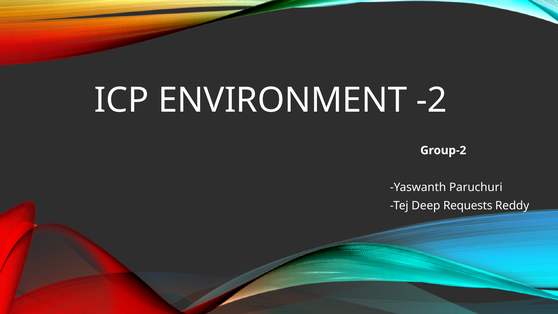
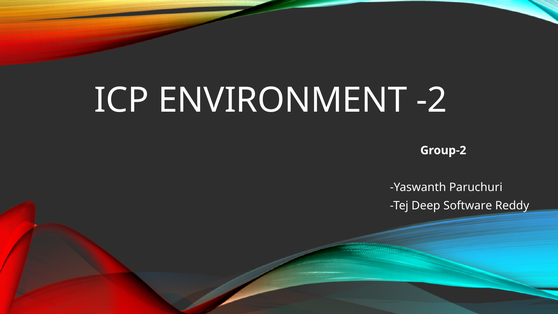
Requests: Requests -> Software (468, 205)
